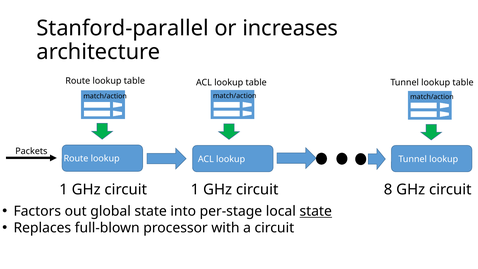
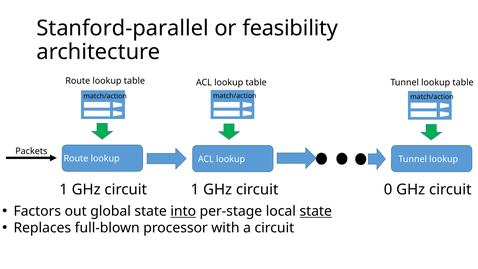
increases: increases -> feasibility (290, 28)
8: 8 -> 0 (388, 190)
into underline: none -> present (183, 211)
